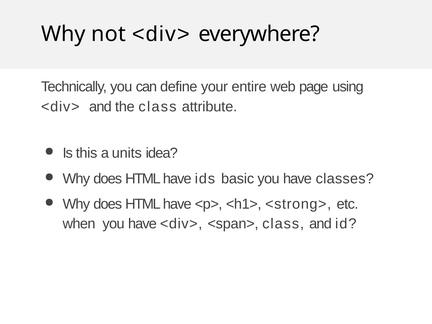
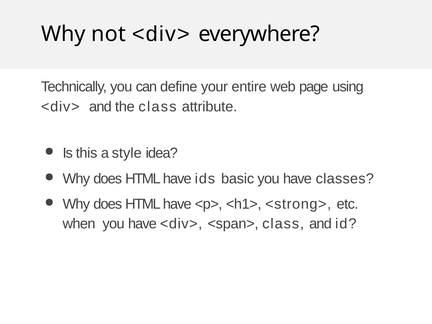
units: units -> style (127, 153)
